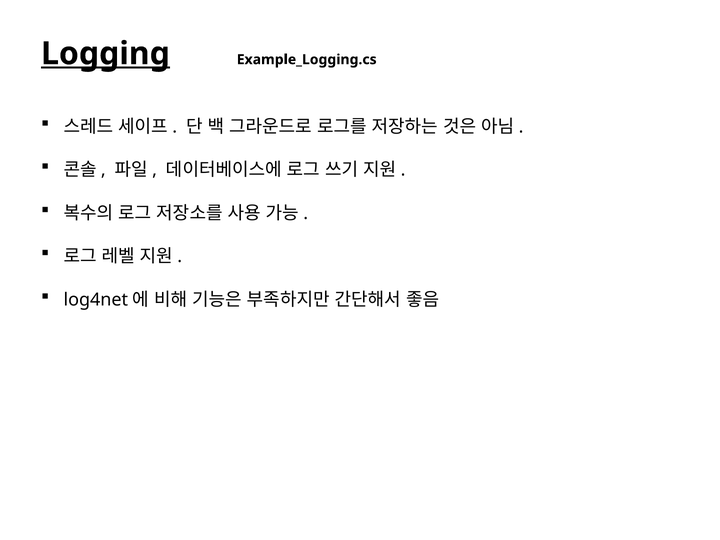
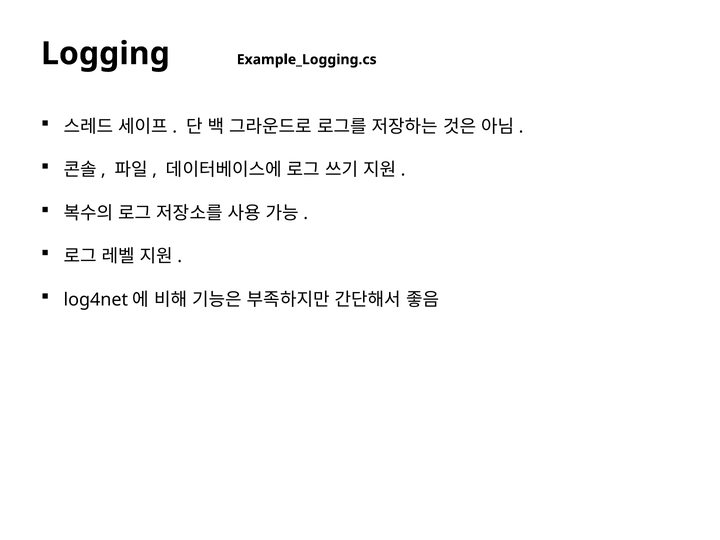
Logging underline: present -> none (105, 54)
